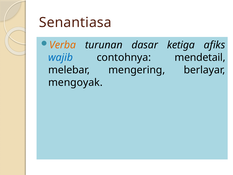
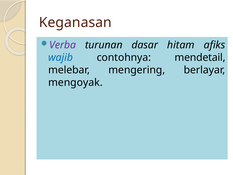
Senantiasa: Senantiasa -> Keganasan (75, 23)
Verba colour: orange -> purple (63, 45)
ketiga: ketiga -> hitam (181, 45)
